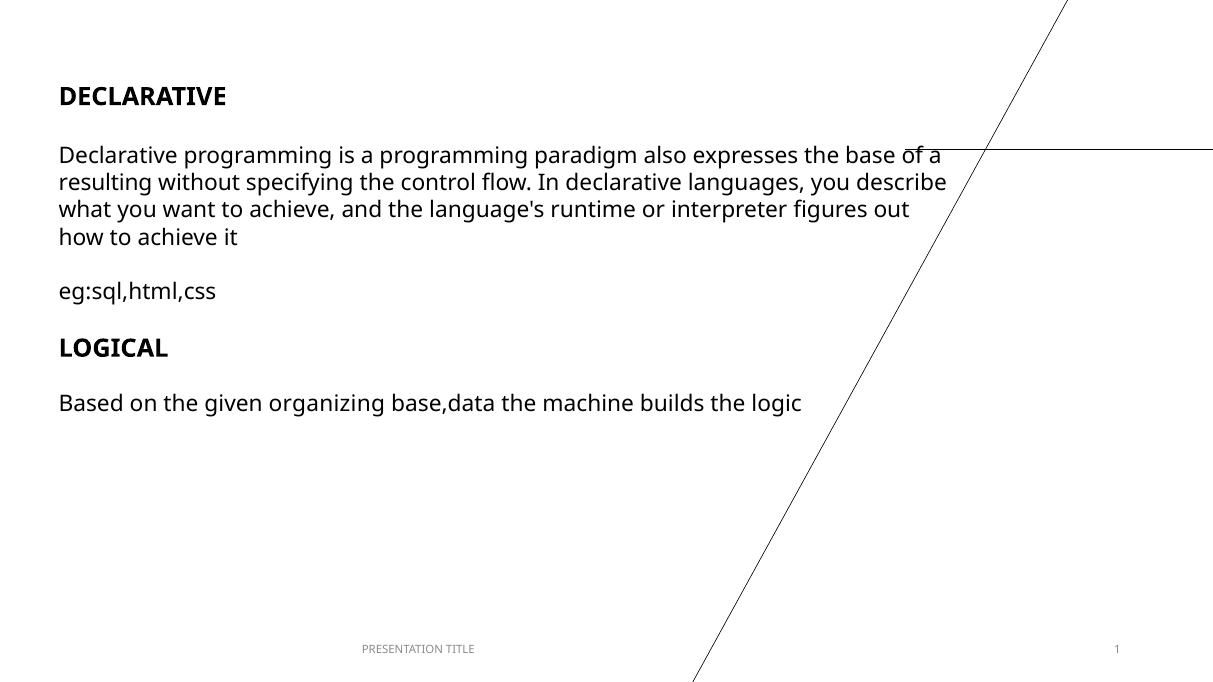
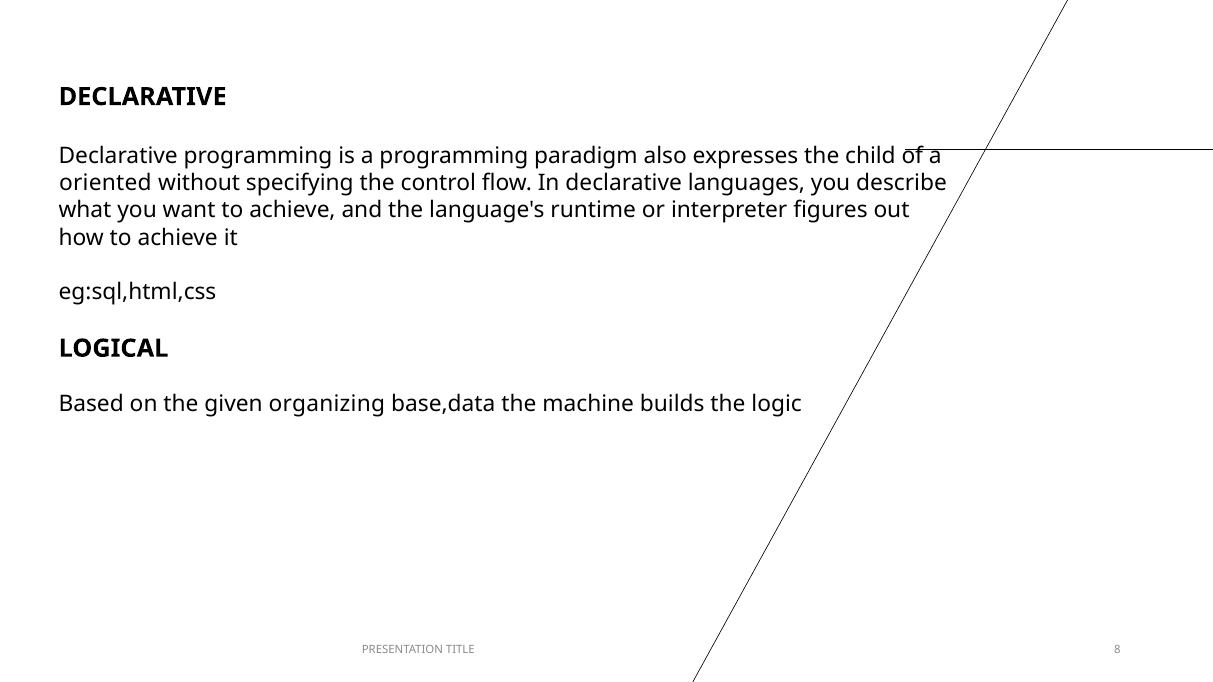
base: base -> child (870, 156)
resulting: resulting -> oriented (105, 183)
1: 1 -> 8 (1117, 650)
